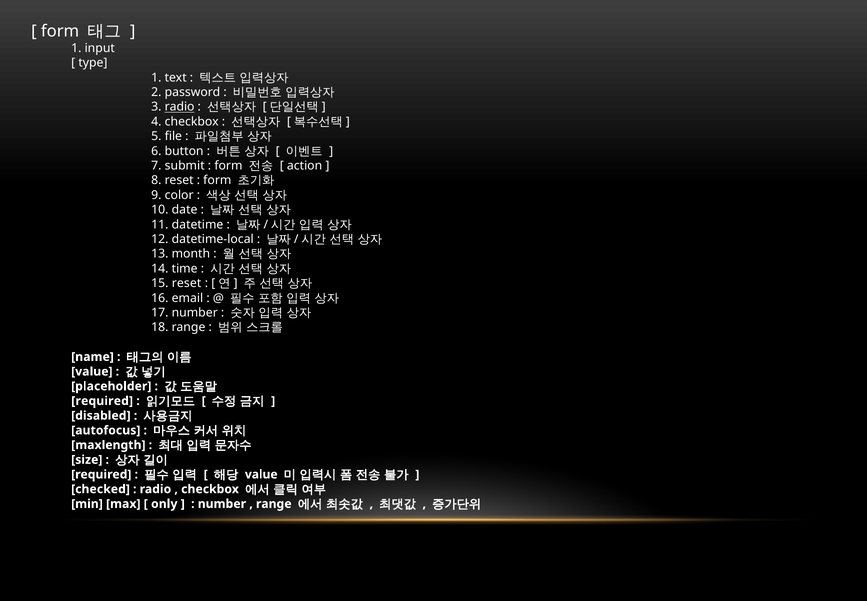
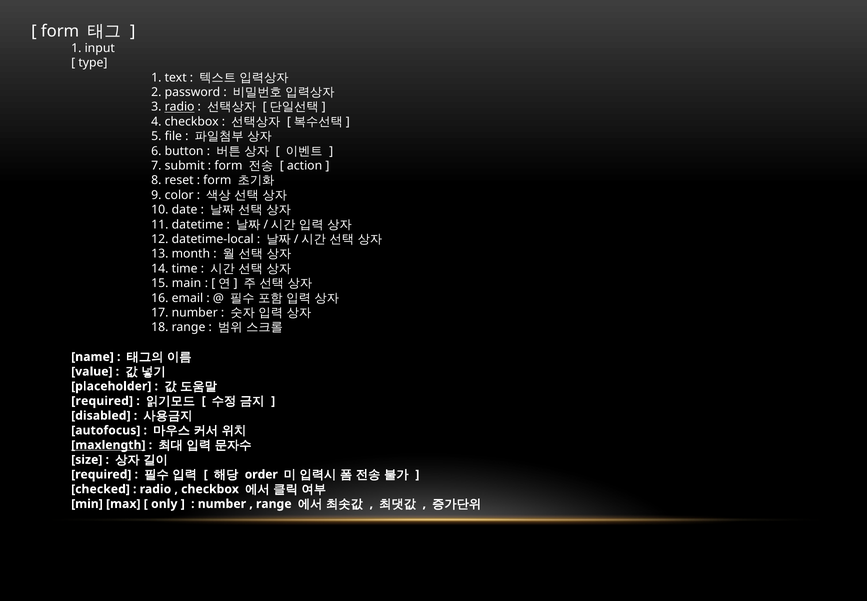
15 reset: reset -> main (187, 283)
maxlength underline: none -> present (108, 444)
value: value -> order (261, 474)
